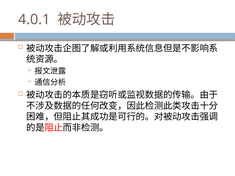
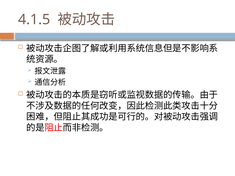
4.0.1: 4.0.1 -> 4.1.5 (34, 20)
